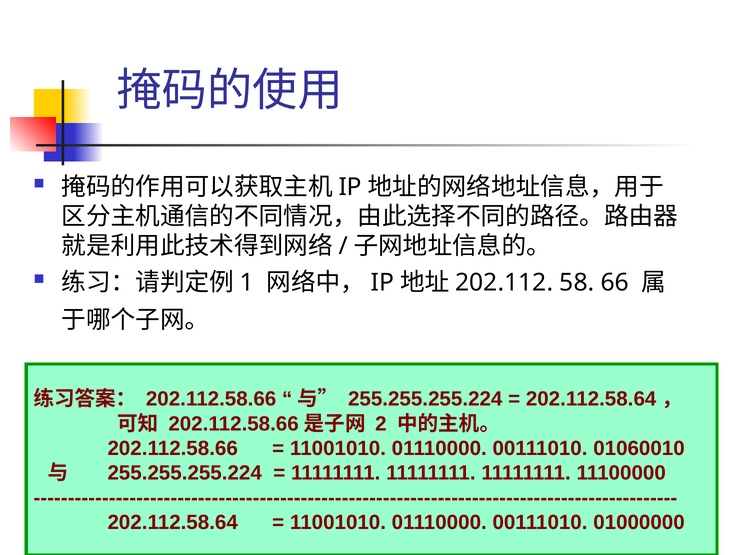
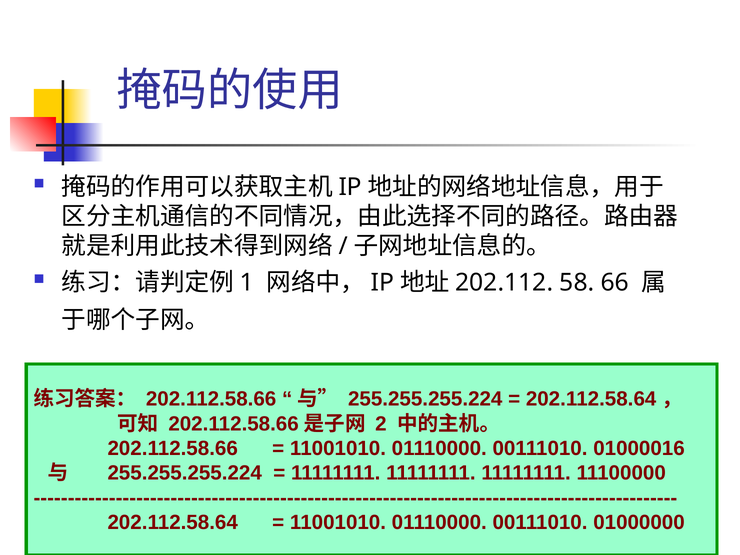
01060010: 01060010 -> 01000016 (639, 448)
